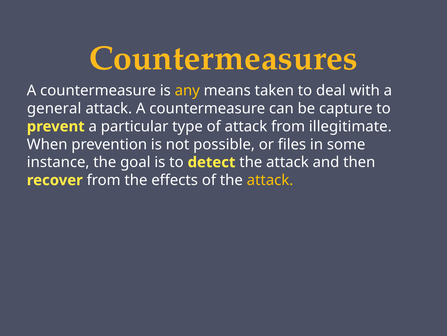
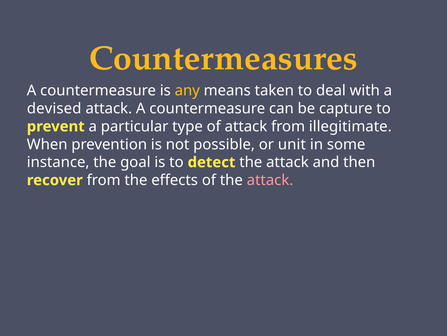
general: general -> devised (54, 108)
files: files -> unit (292, 144)
attack colour: yellow -> pink (270, 180)
